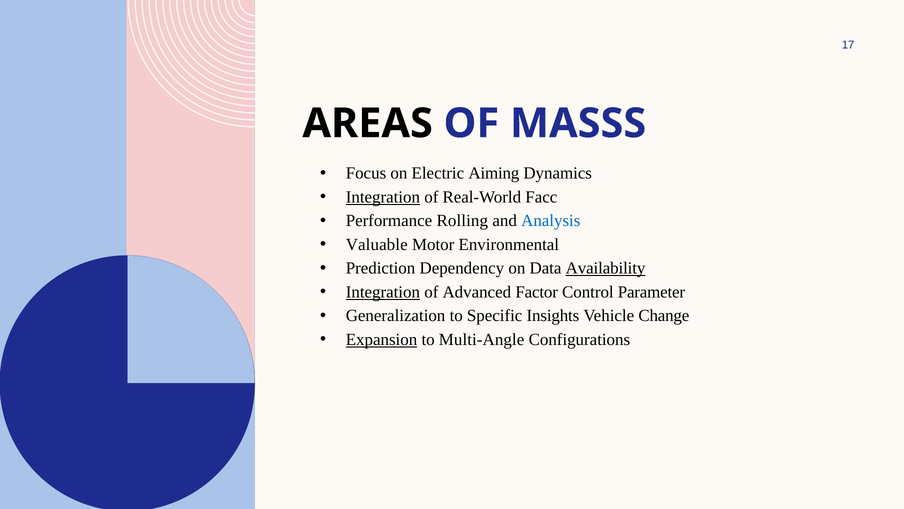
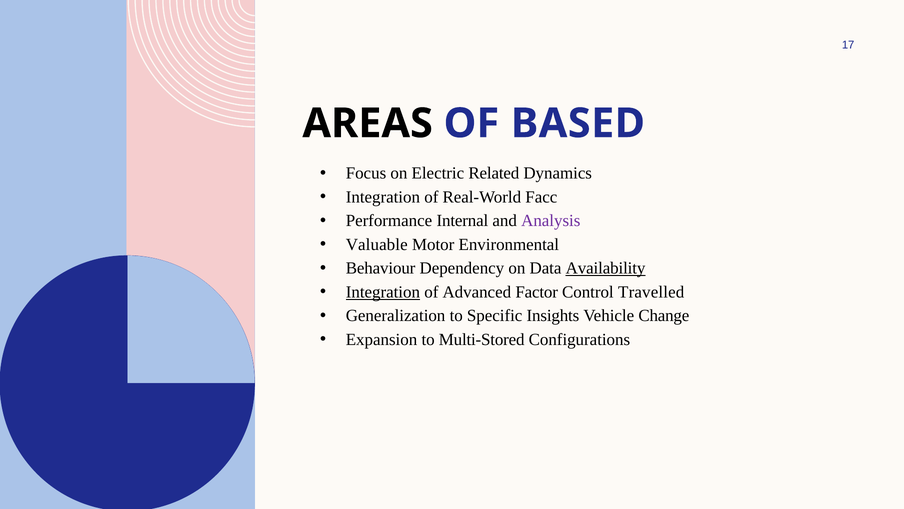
MASSS: MASSS -> BASED (578, 123)
Aiming: Aiming -> Related (494, 173)
Integration underline: present -> none (383, 197)
Rolling: Rolling -> Internal (462, 221)
Analysis colour: blue -> purple (551, 221)
Prediction: Prediction -> Behaviour (381, 268)
Parameter: Parameter -> Travelled (651, 292)
Expansion underline: present -> none (382, 339)
Multi-Angle: Multi-Angle -> Multi-Stored (482, 339)
